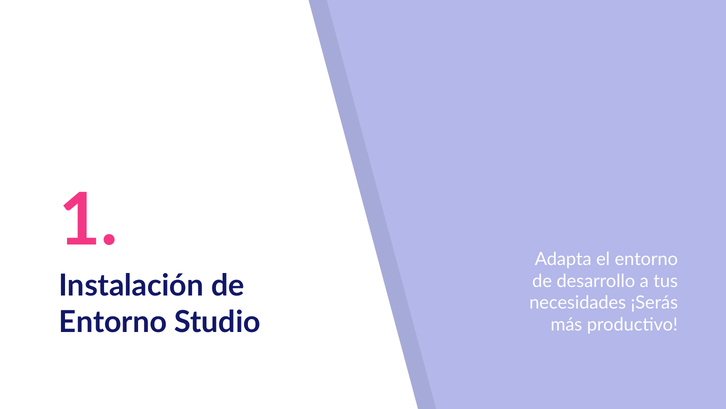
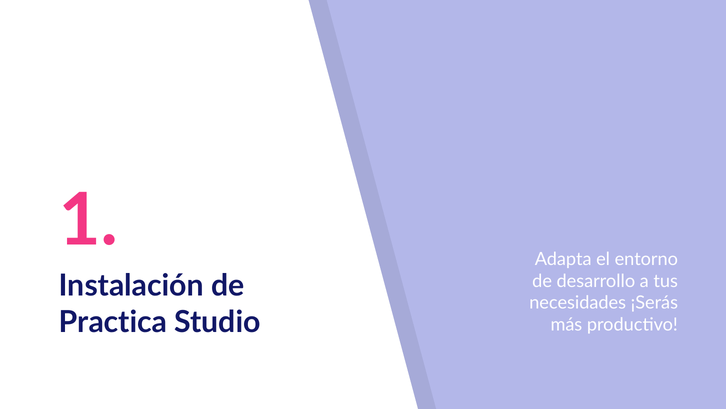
Entorno: Entorno -> Practica (113, 322)
